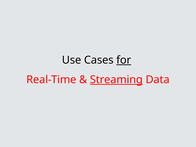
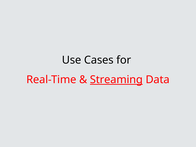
for underline: present -> none (124, 60)
